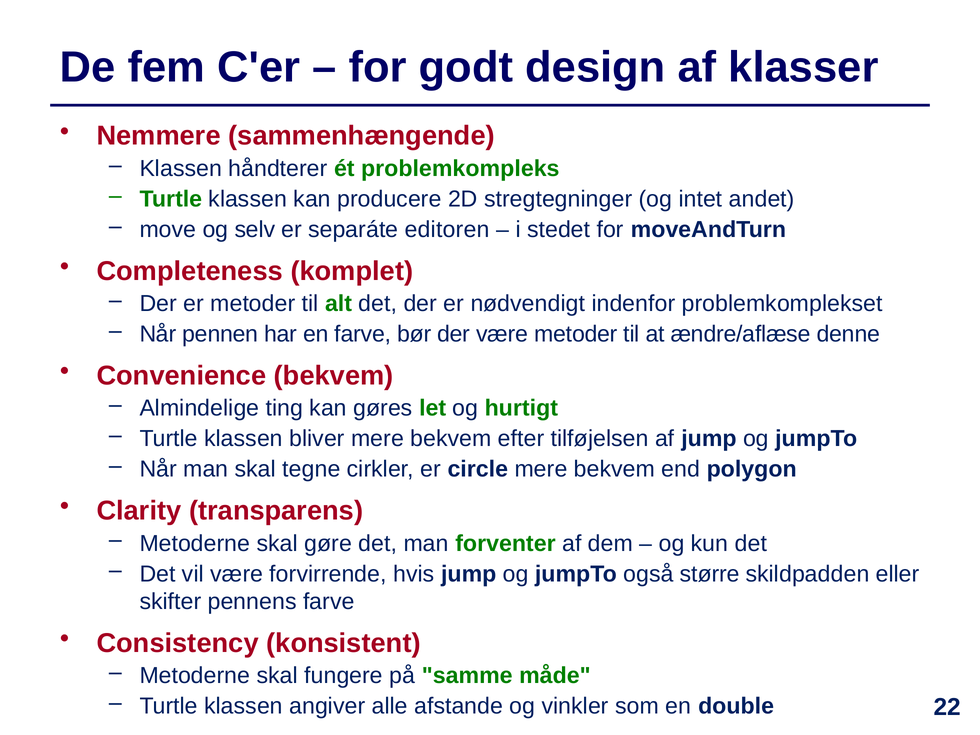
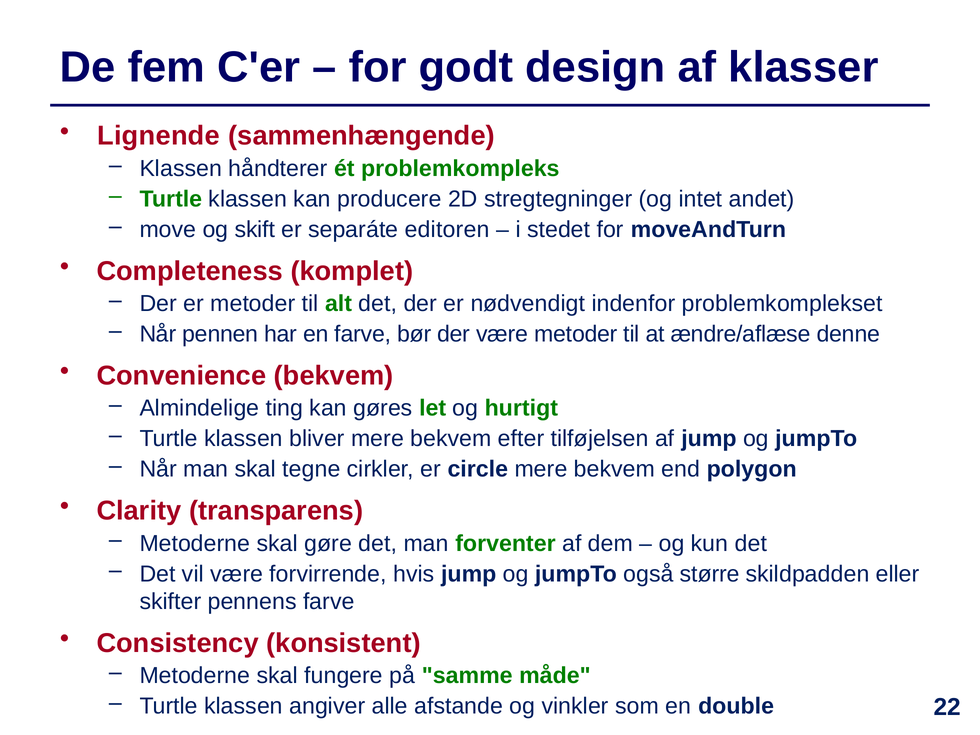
Nemmere: Nemmere -> Lignende (159, 136)
selv: selv -> skift (255, 230)
